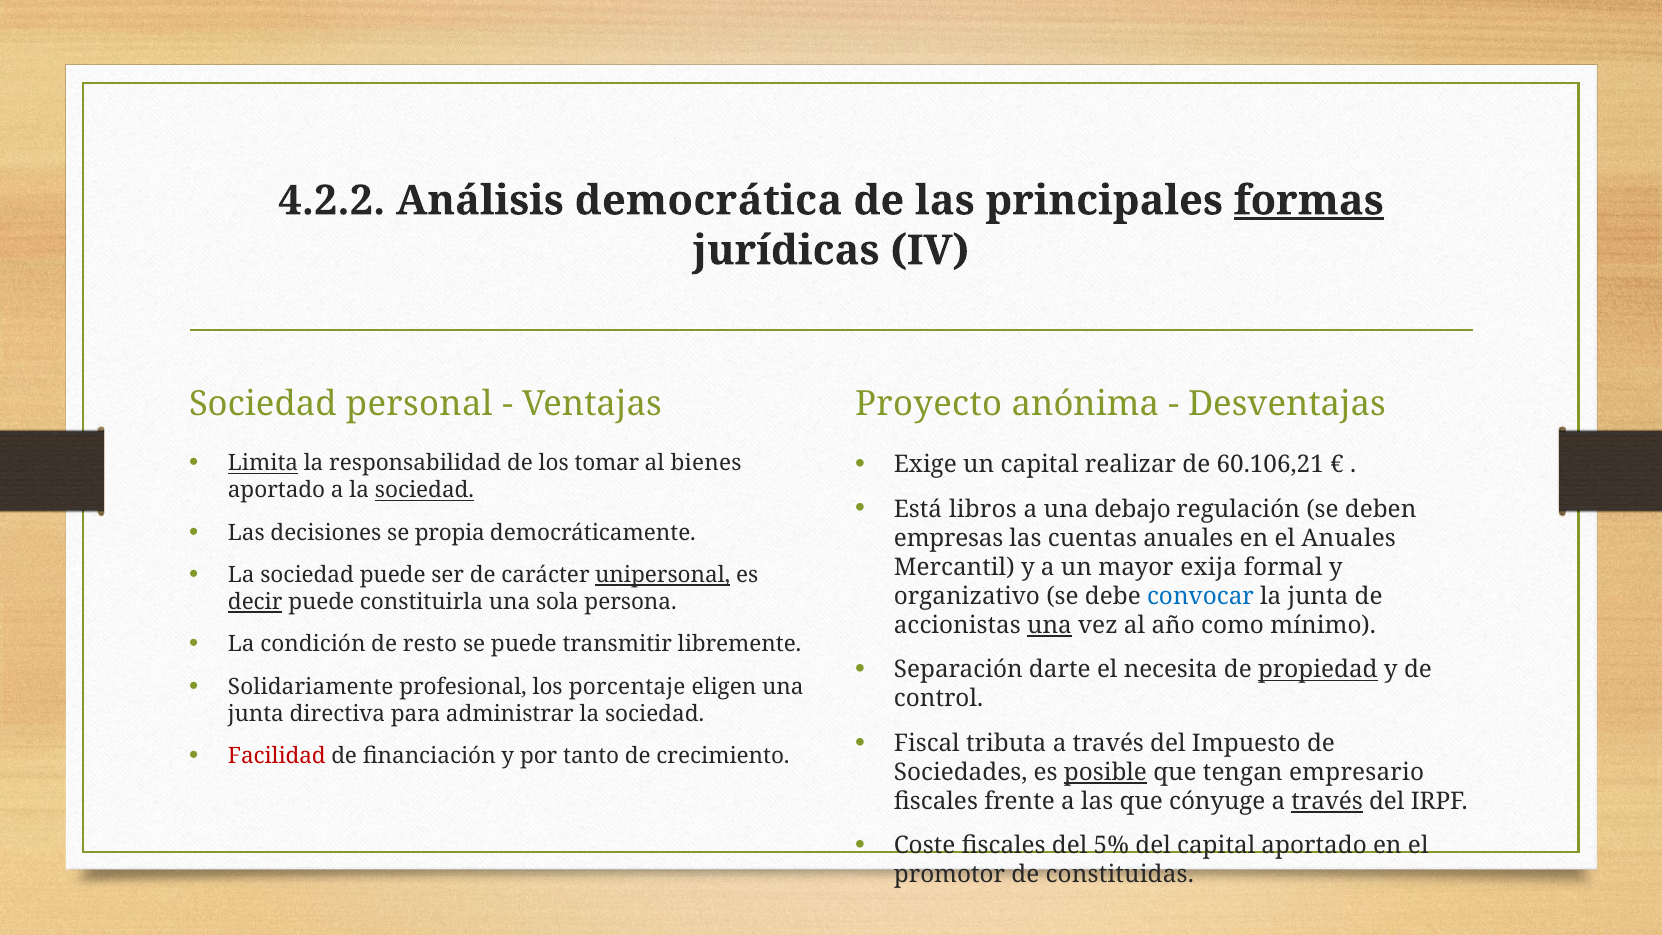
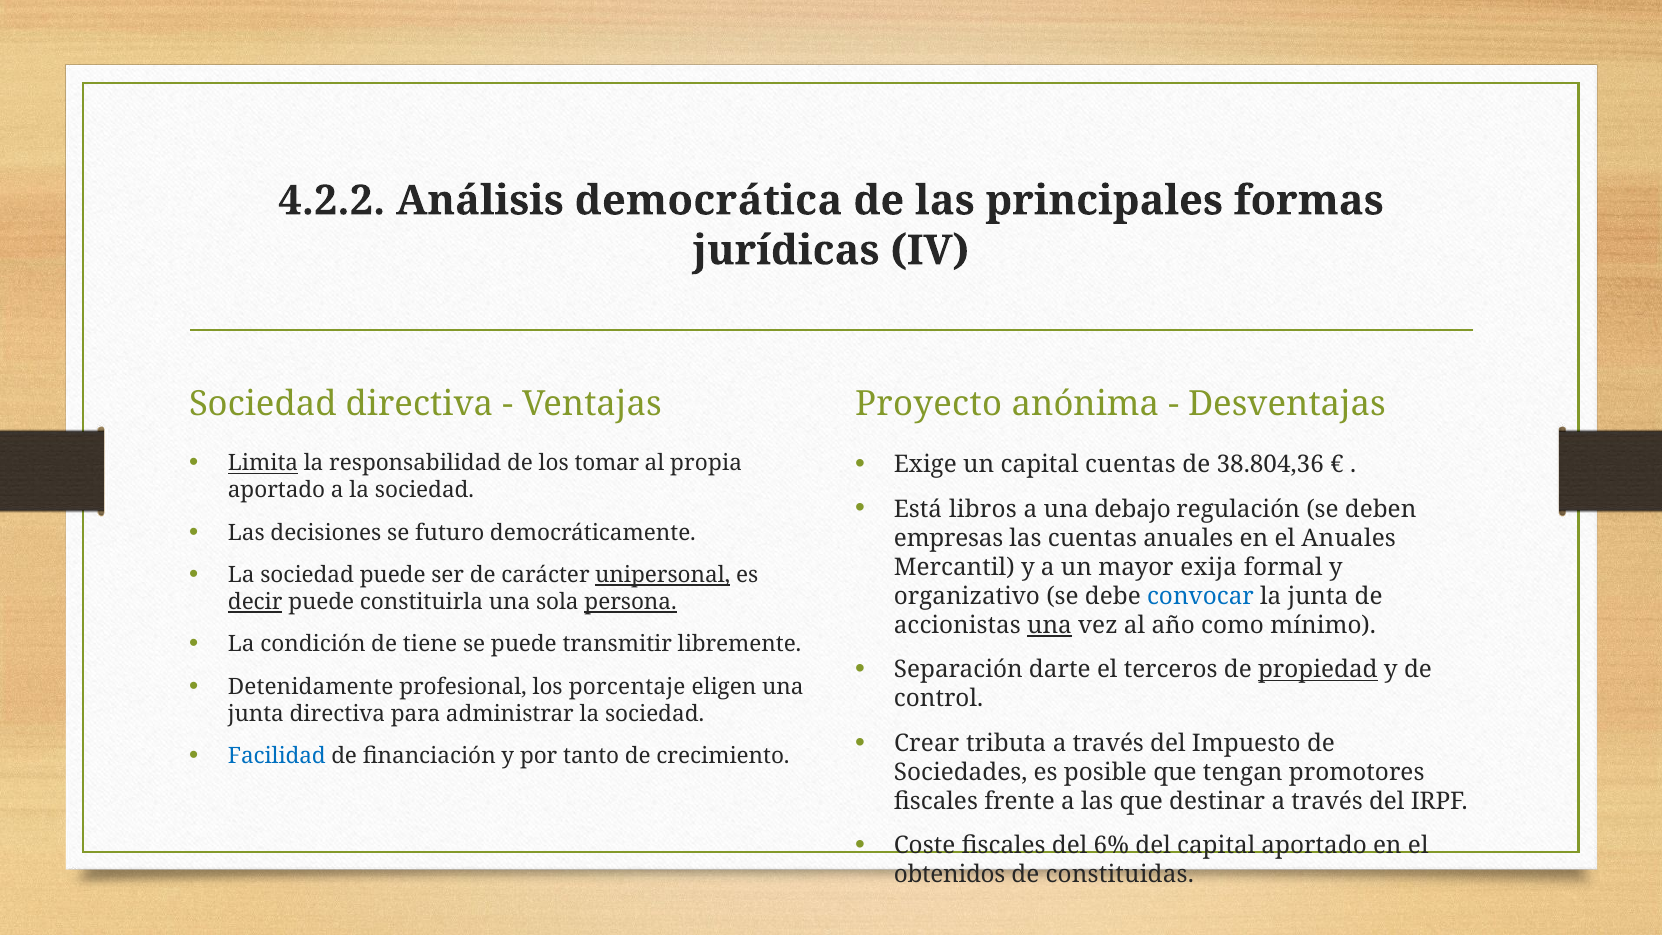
formas underline: present -> none (1309, 201)
Sociedad personal: personal -> directiva (419, 404)
bienes: bienes -> propia (706, 463)
capital realizar: realizar -> cuentas (1130, 465)
60.106,21: 60.106,21 -> 38.804,36 (1270, 465)
sociedad underline: present -> none (425, 490)
propia: propia -> futuro (450, 533)
persona underline: none -> present (631, 602)
resto: resto -> tiene (430, 644)
necesita: necesita -> terceros (1171, 670)
Solidariamente: Solidariamente -> Detenidamente (311, 687)
Fiscal: Fiscal -> Crear (927, 743)
Facilidad colour: red -> blue (277, 756)
posible underline: present -> none (1105, 772)
empresario: empresario -> promotores (1357, 772)
cónyuge: cónyuge -> destinar (1217, 801)
través underline: present -> none (1327, 801)
5%: 5% -> 6% (1111, 846)
promotor: promotor -> obtenidos (950, 875)
